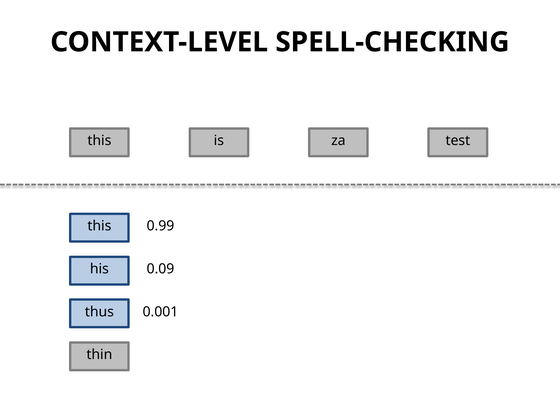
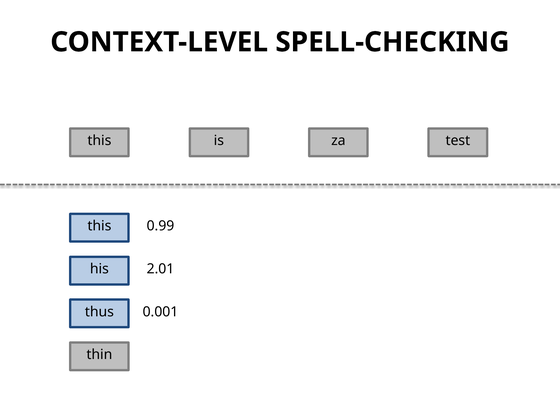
0.09: 0.09 -> 2.01 (160, 269)
